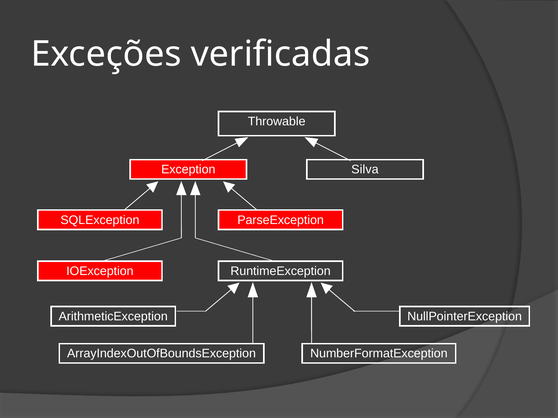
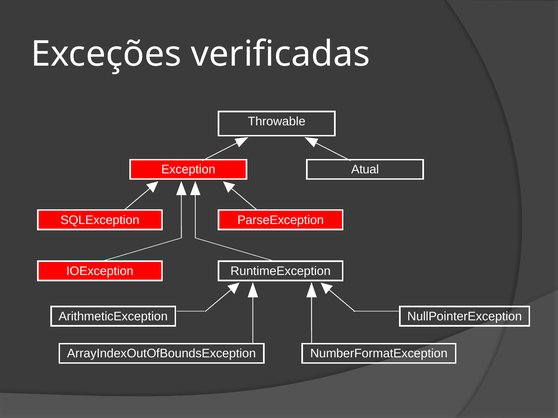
Silva: Silva -> Atual (365, 170)
